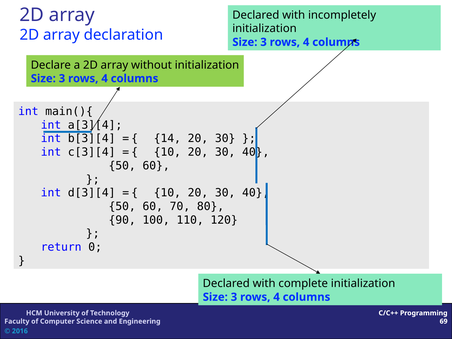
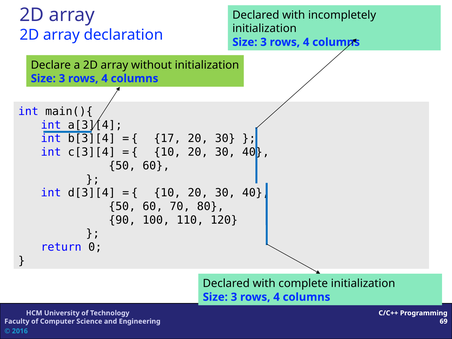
14: 14 -> 17 (167, 139)
